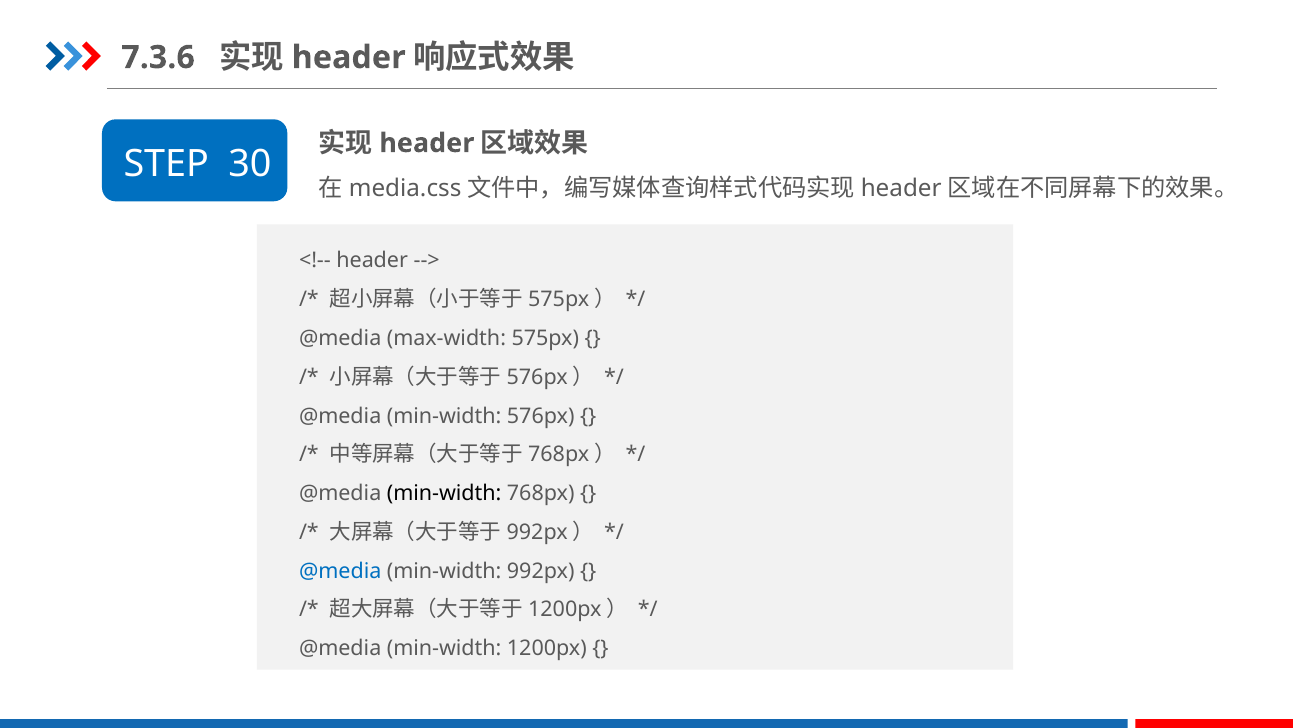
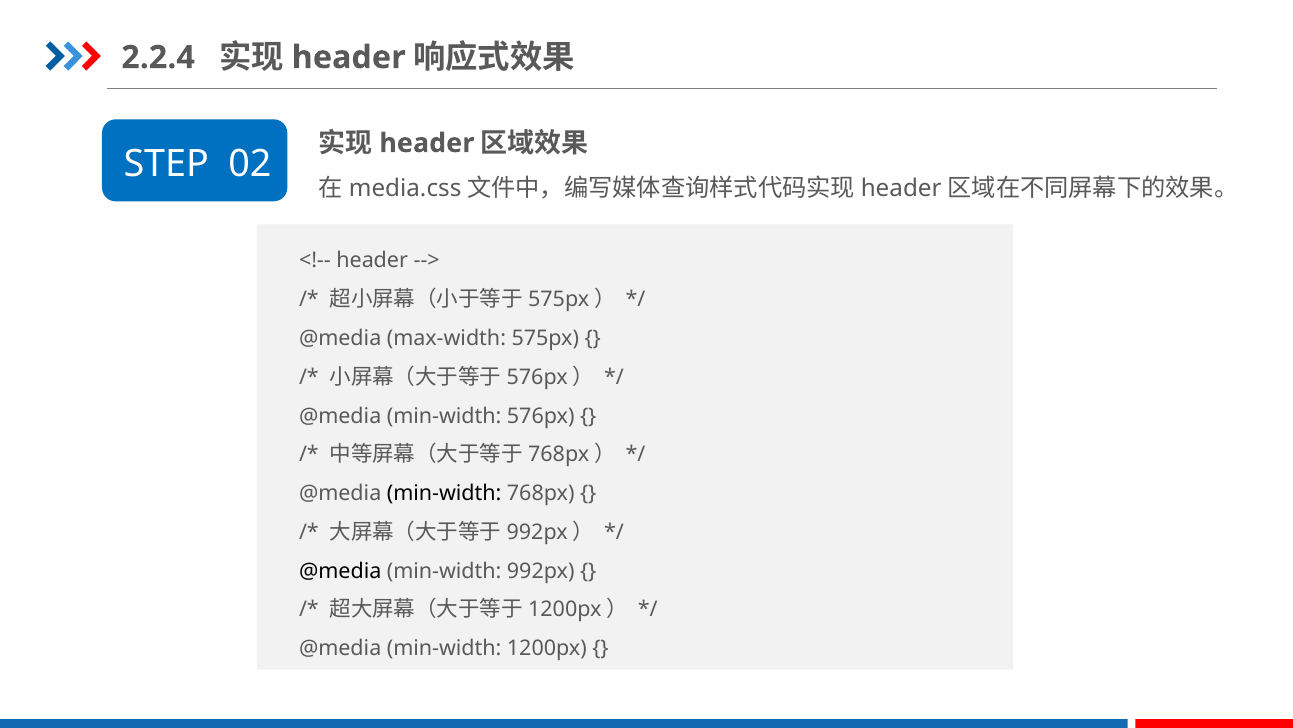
7.3.6: 7.3.6 -> 2.2.4 (158, 57)
30: 30 -> 02 (250, 164)
@media colour: blue -> black (340, 571)
